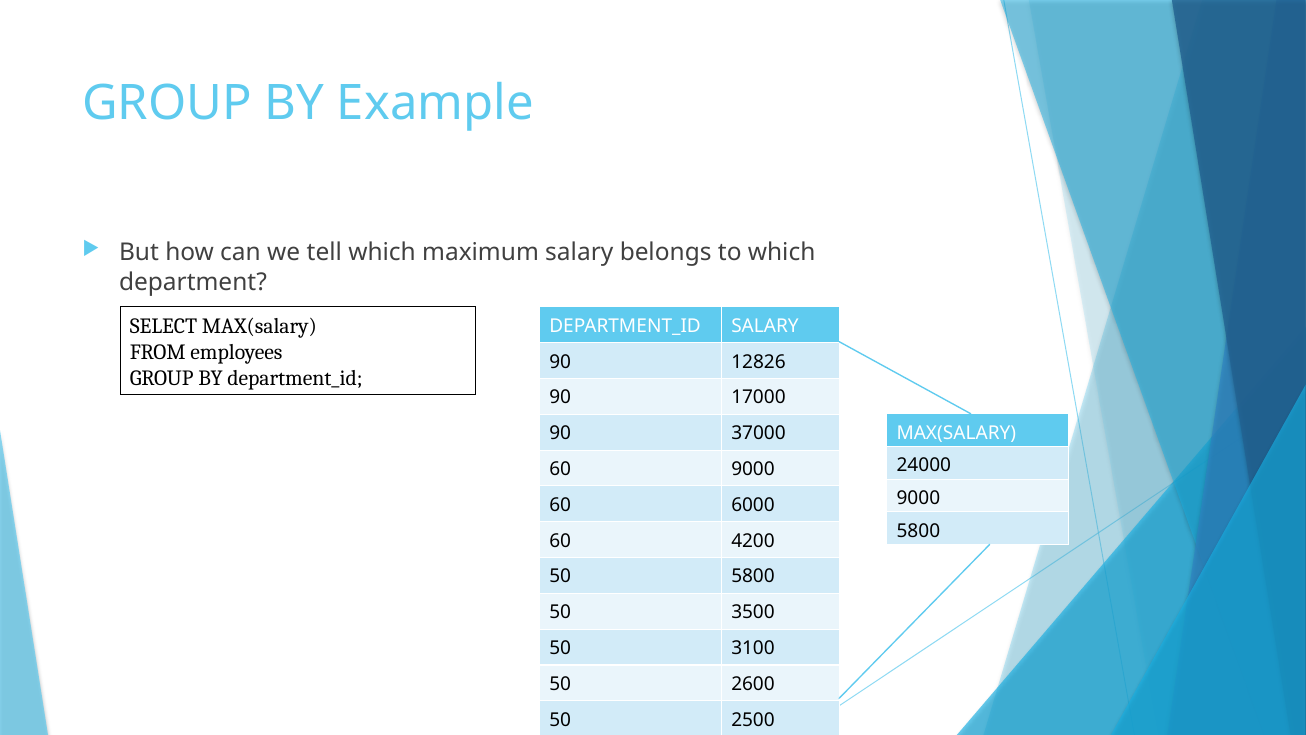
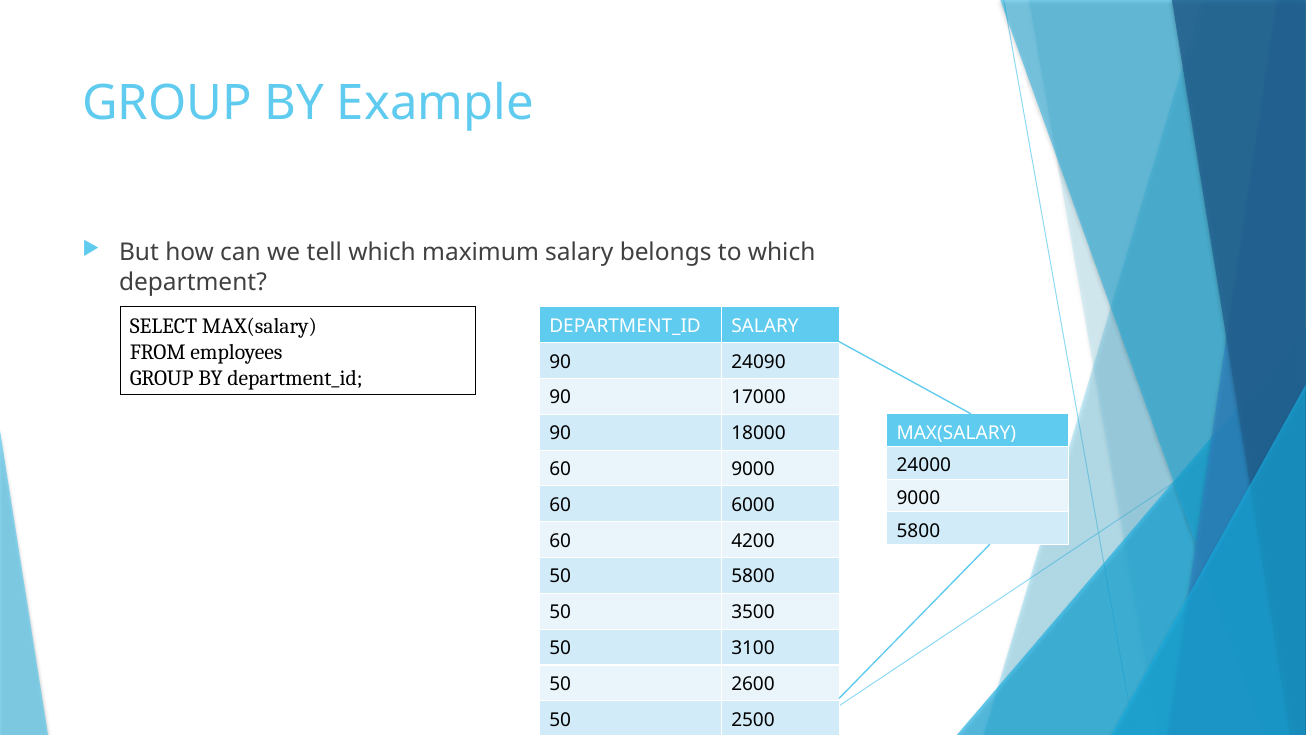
12826: 12826 -> 24090 (758, 362)
37000: 37000 -> 18000 (758, 433)
